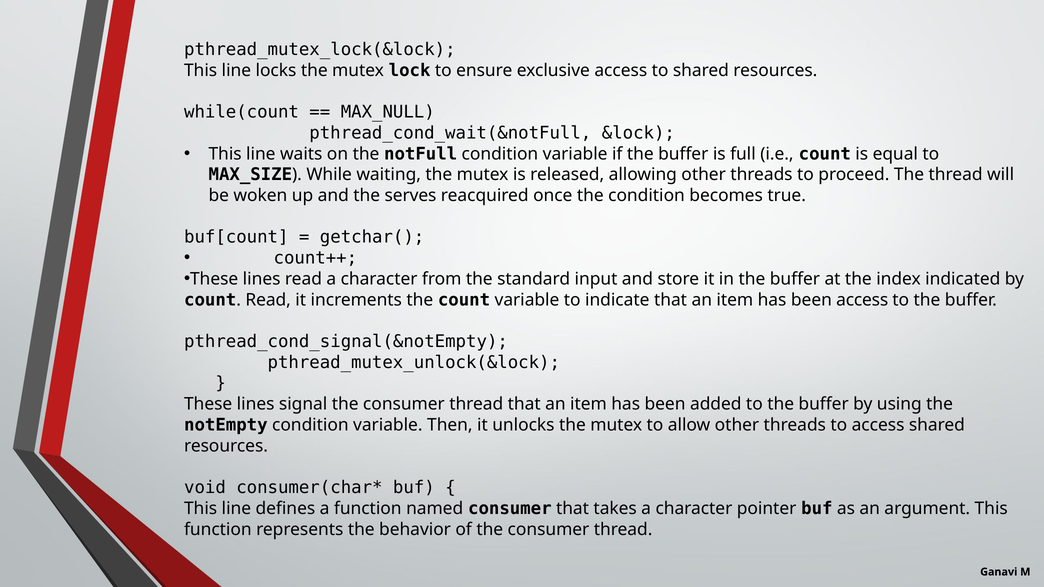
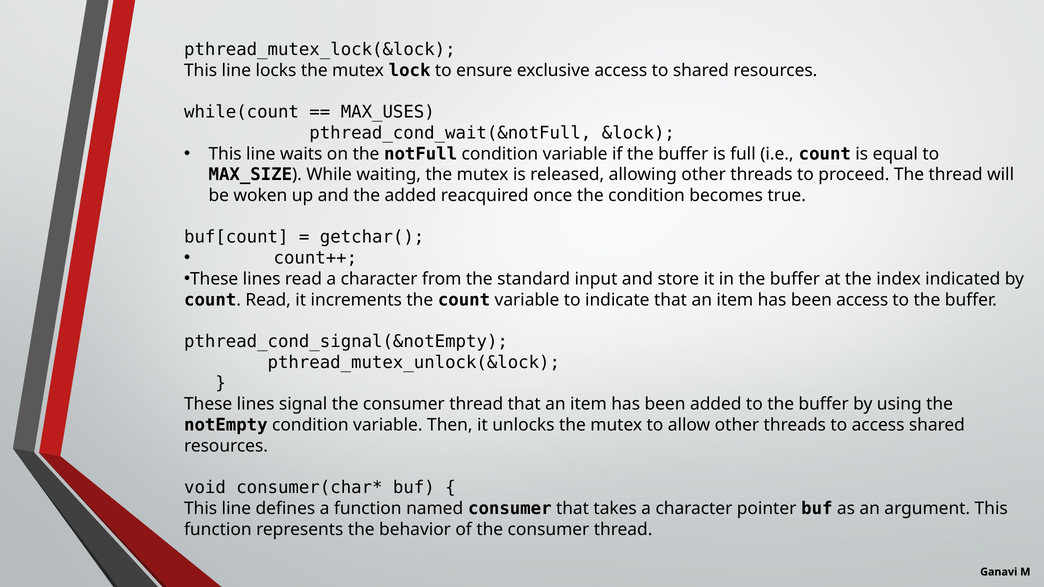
MAX_NULL: MAX_NULL -> MAX_USES (388, 112)
the serves: serves -> added (410, 196)
